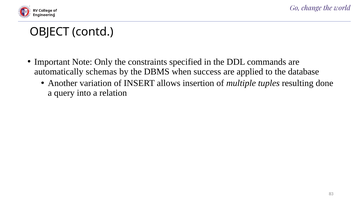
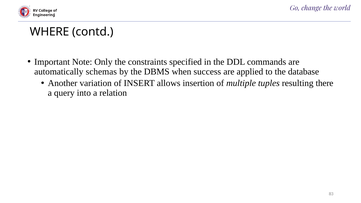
OBJECT: OBJECT -> WHERE (49, 32)
done: done -> there (325, 83)
